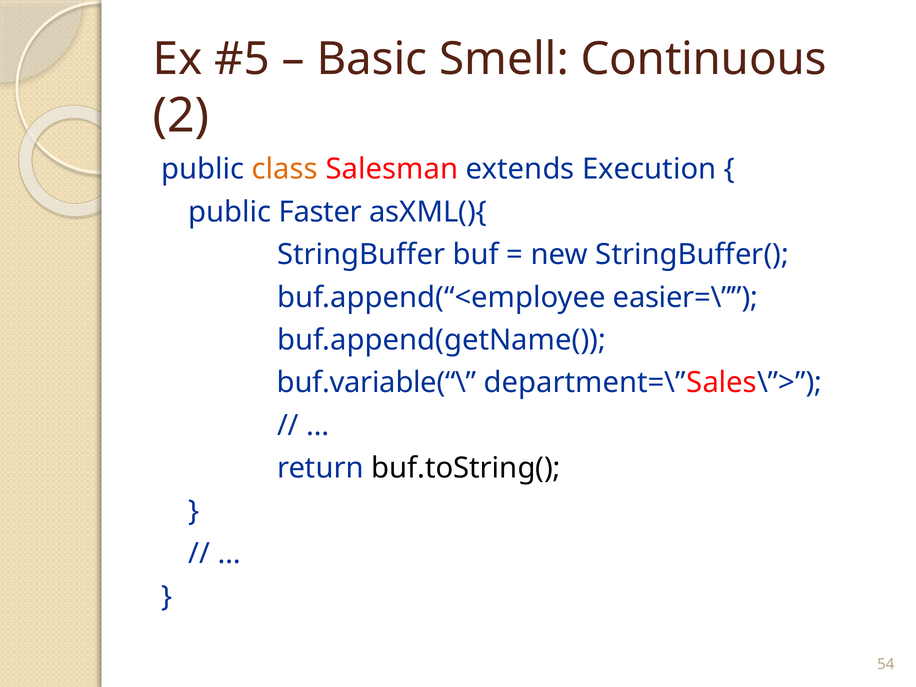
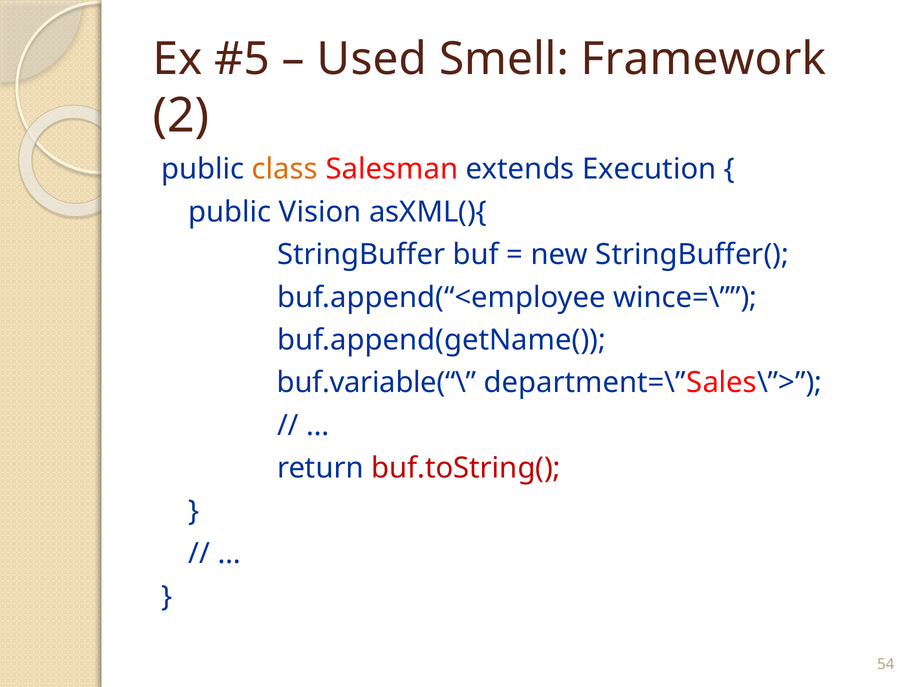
Basic: Basic -> Used (372, 59)
Continuous: Continuous -> Framework (703, 59)
Faster: Faster -> Vision (320, 212)
easier=\: easier=\ -> wince=\ (685, 297)
buf.toString( colour: black -> red (466, 468)
